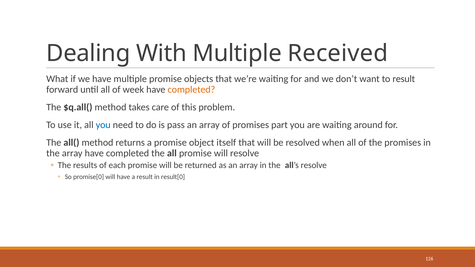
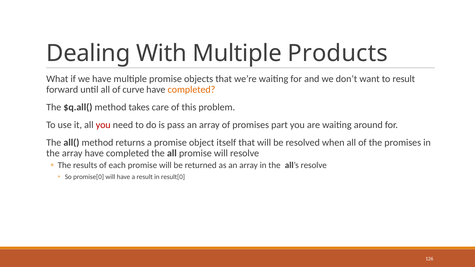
Received: Received -> Products (338, 53)
week: week -> curve (133, 90)
you colour: blue -> red (103, 125)
